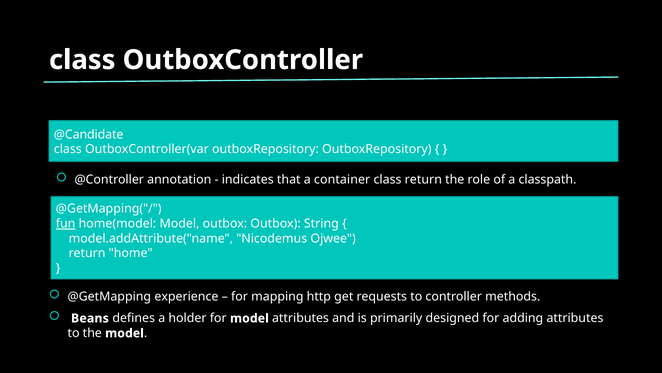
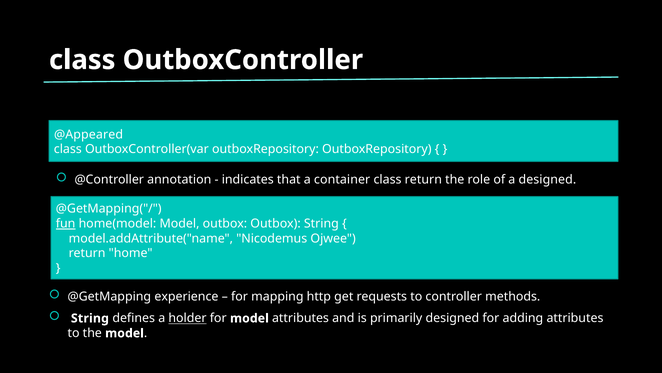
@Candidate: @Candidate -> @Appeared (89, 134)
a classpath: classpath -> designed (547, 179)
Beans: Beans -> String (90, 318)
holder underline: none -> present (188, 318)
